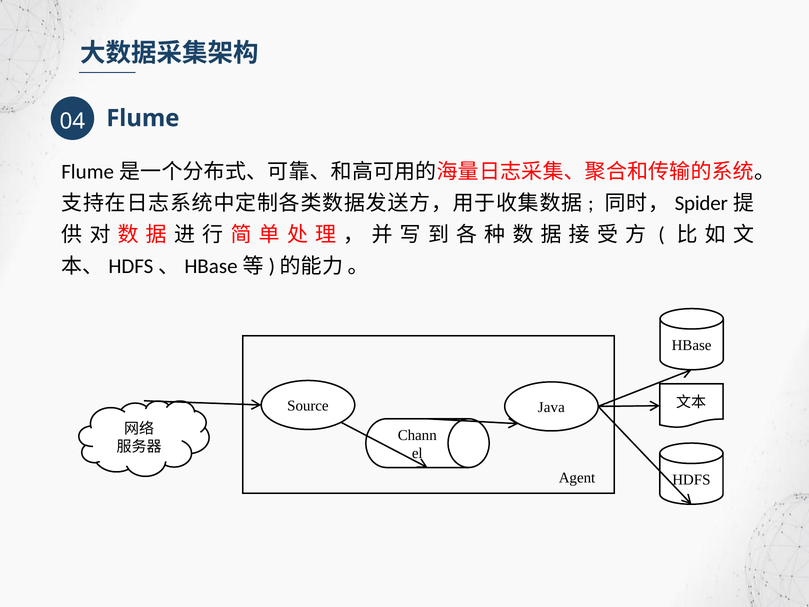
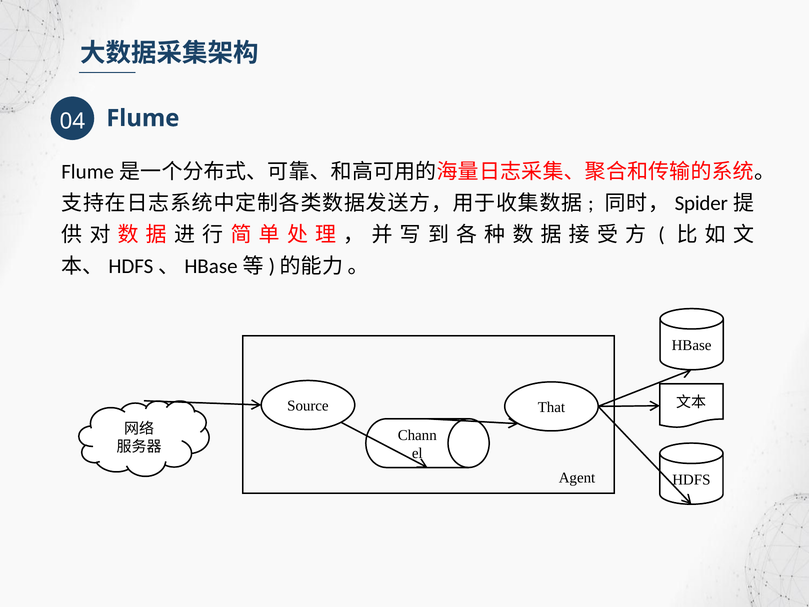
Java: Java -> That (551, 407)
